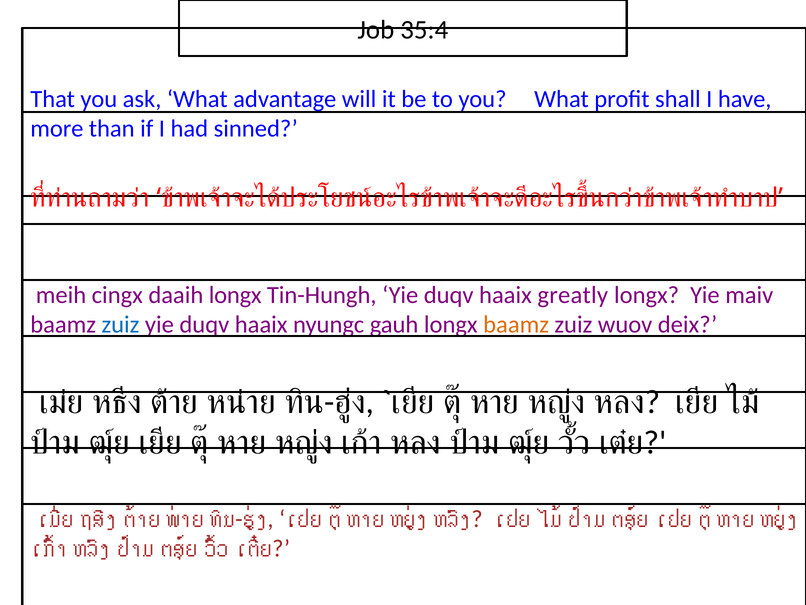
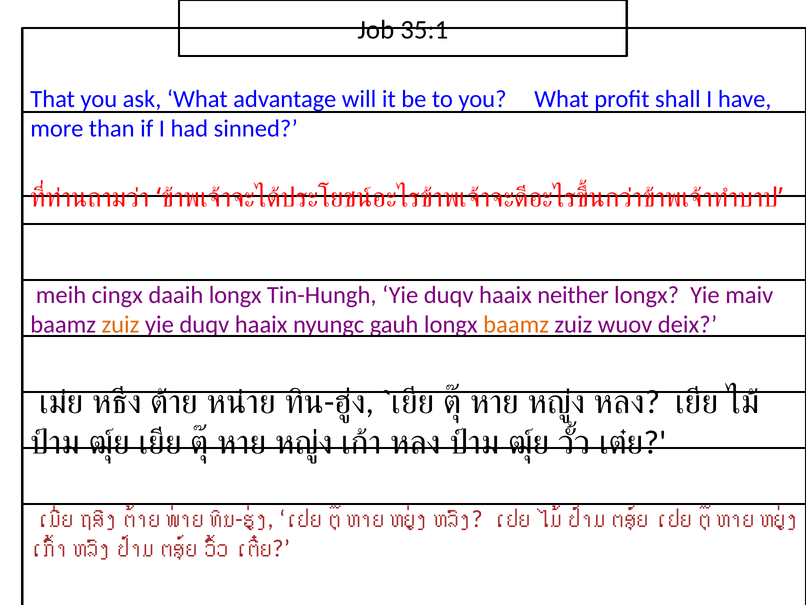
35:4: 35:4 -> 35:1 (424, 30)
greatly: greatly -> neither (573, 295)
zuiz colour: blue -> orange (120, 324)
